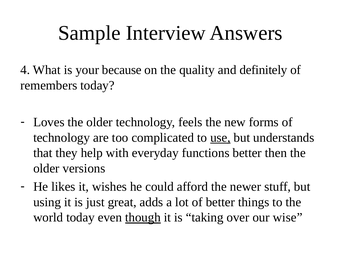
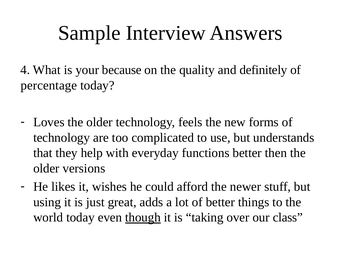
remembers: remembers -> percentage (49, 85)
use underline: present -> none (220, 137)
wise: wise -> class (288, 217)
